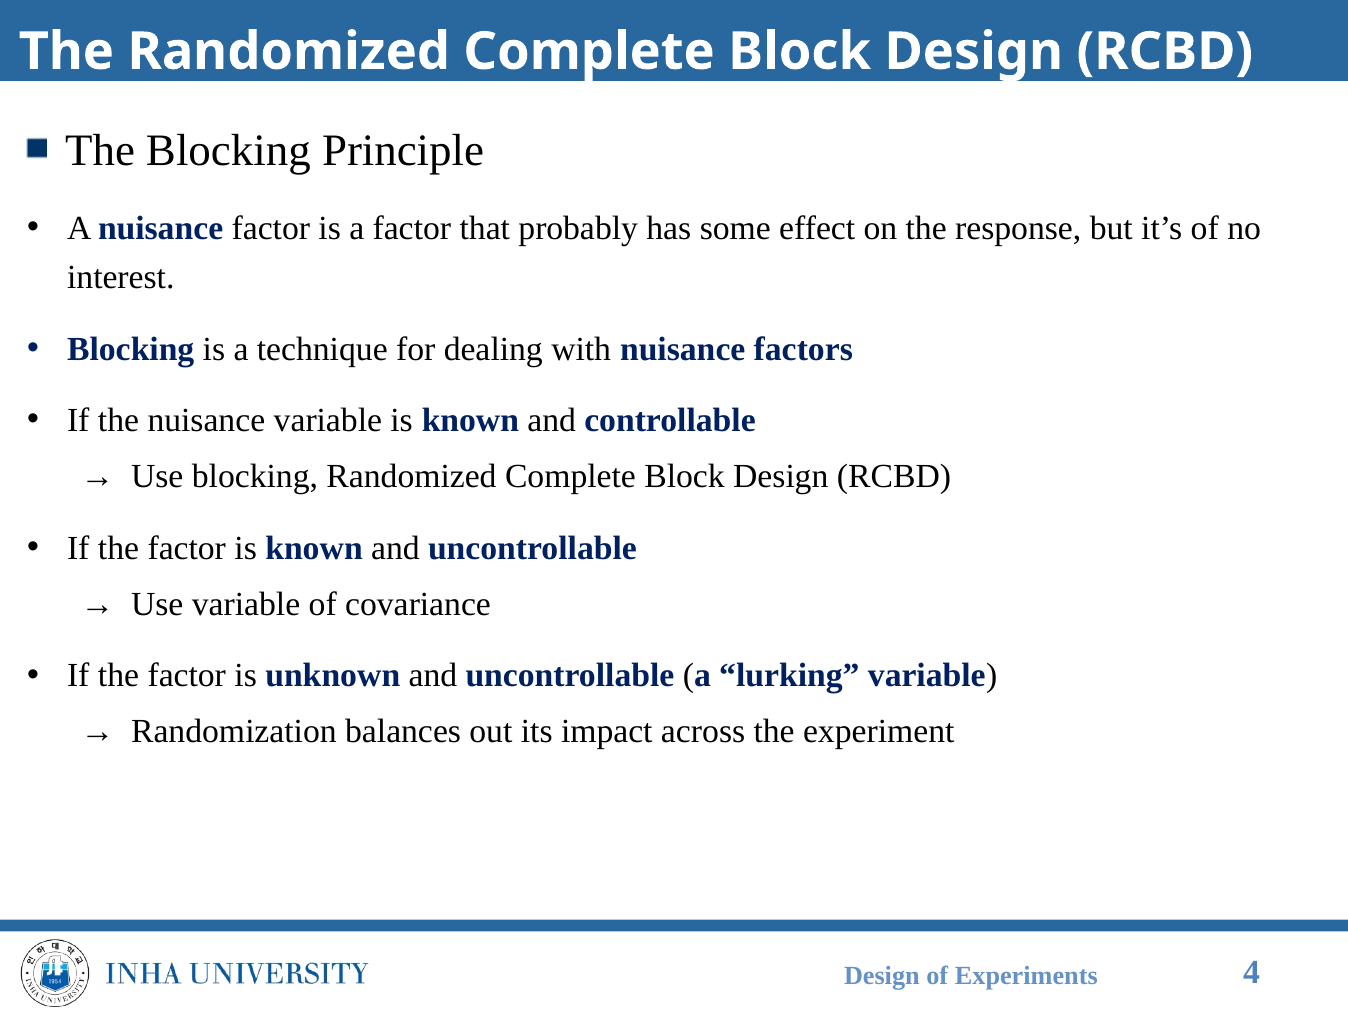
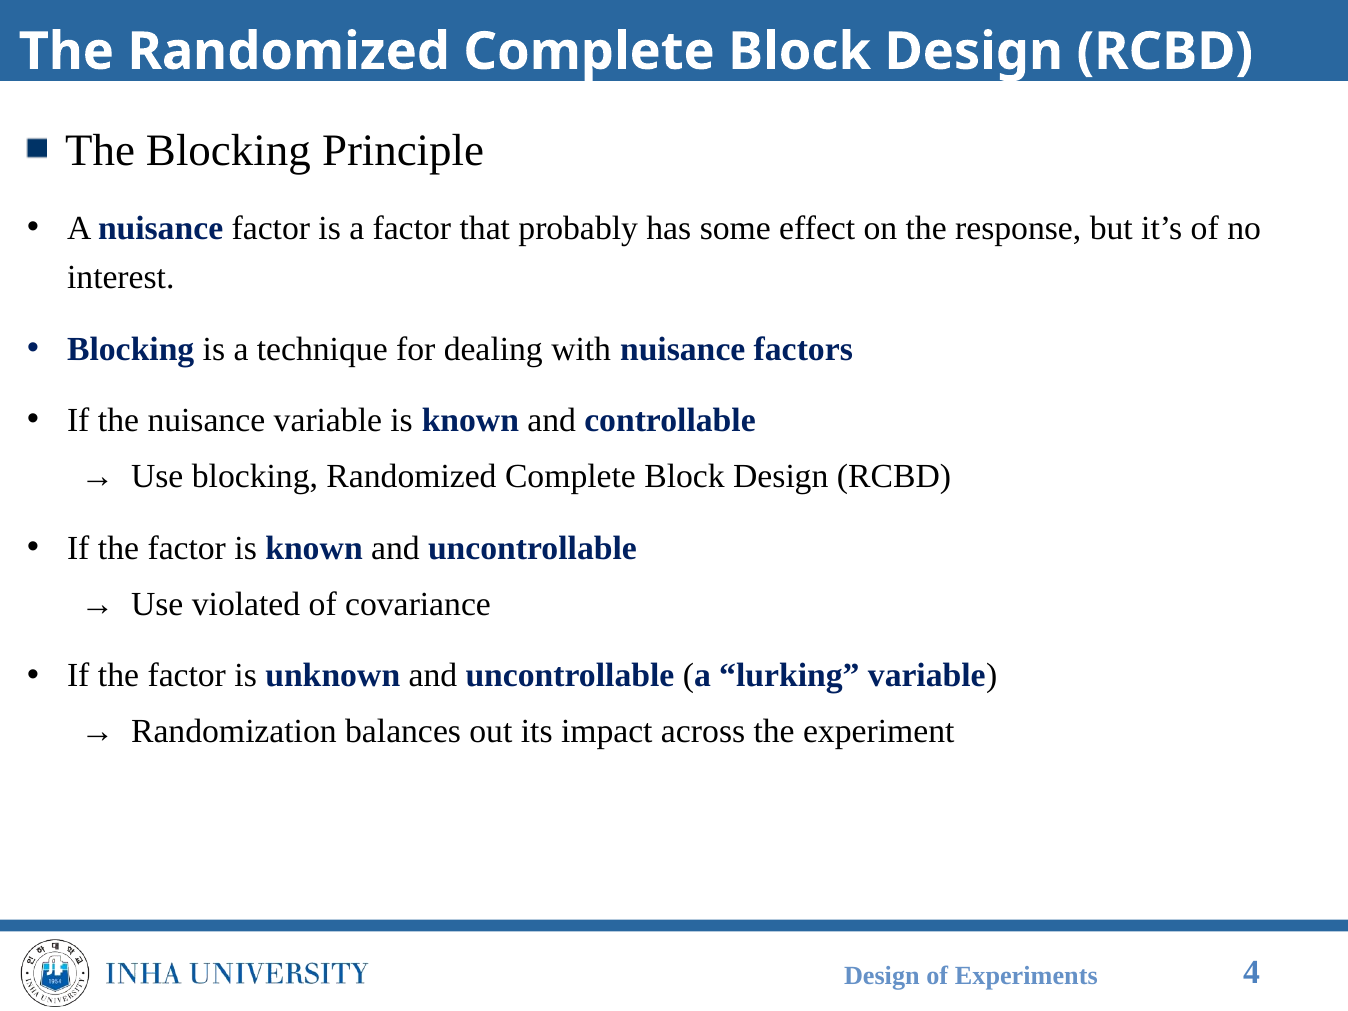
Use variable: variable -> violated (246, 604)
